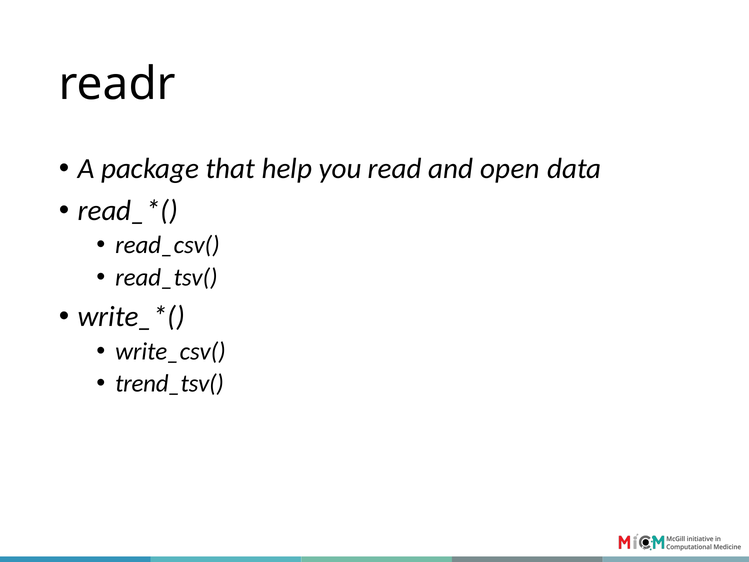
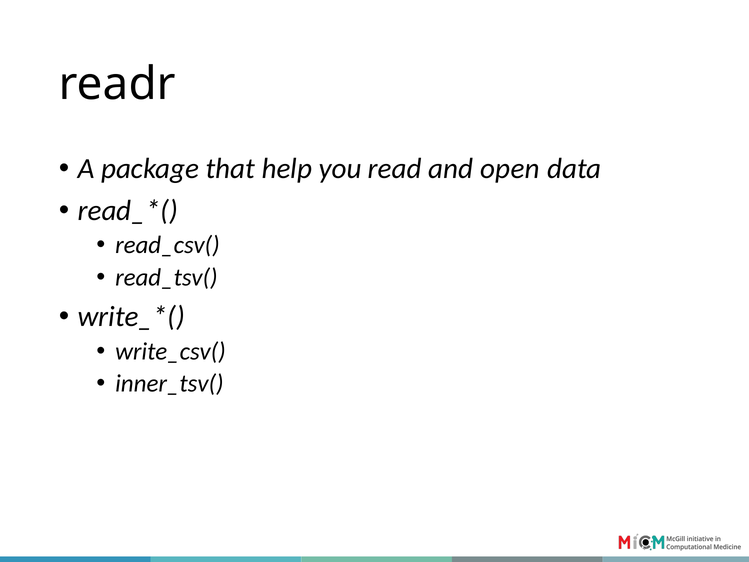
trend_tsv(: trend_tsv( -> inner_tsv( (169, 383)
